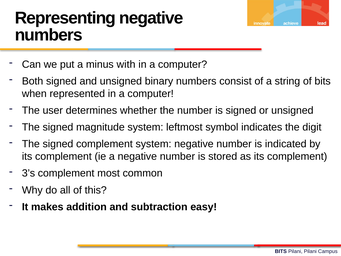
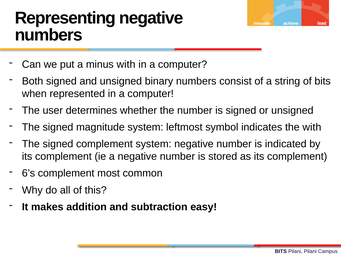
the digit: digit -> with (312, 127)
3’s: 3’s -> 6’s (28, 173)
